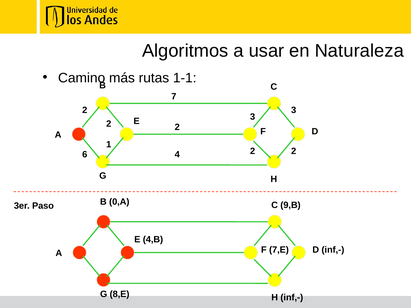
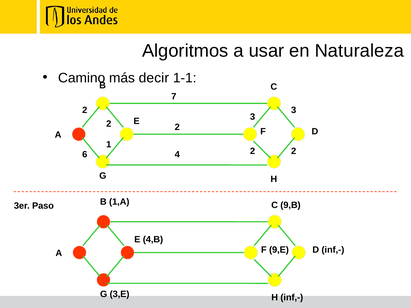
rutas: rutas -> decir (154, 78)
0,A: 0,A -> 1,A (119, 202)
7,E: 7,E -> 9,E (279, 250)
8,E: 8,E -> 3,E (120, 294)
